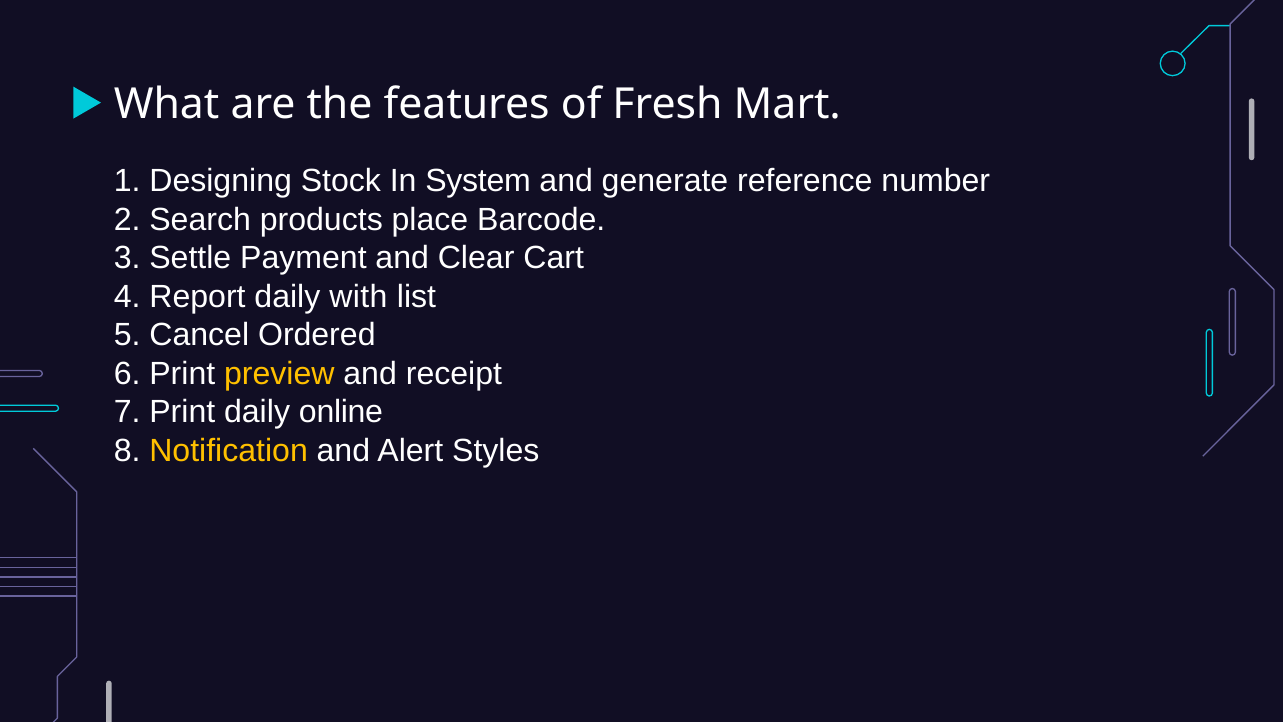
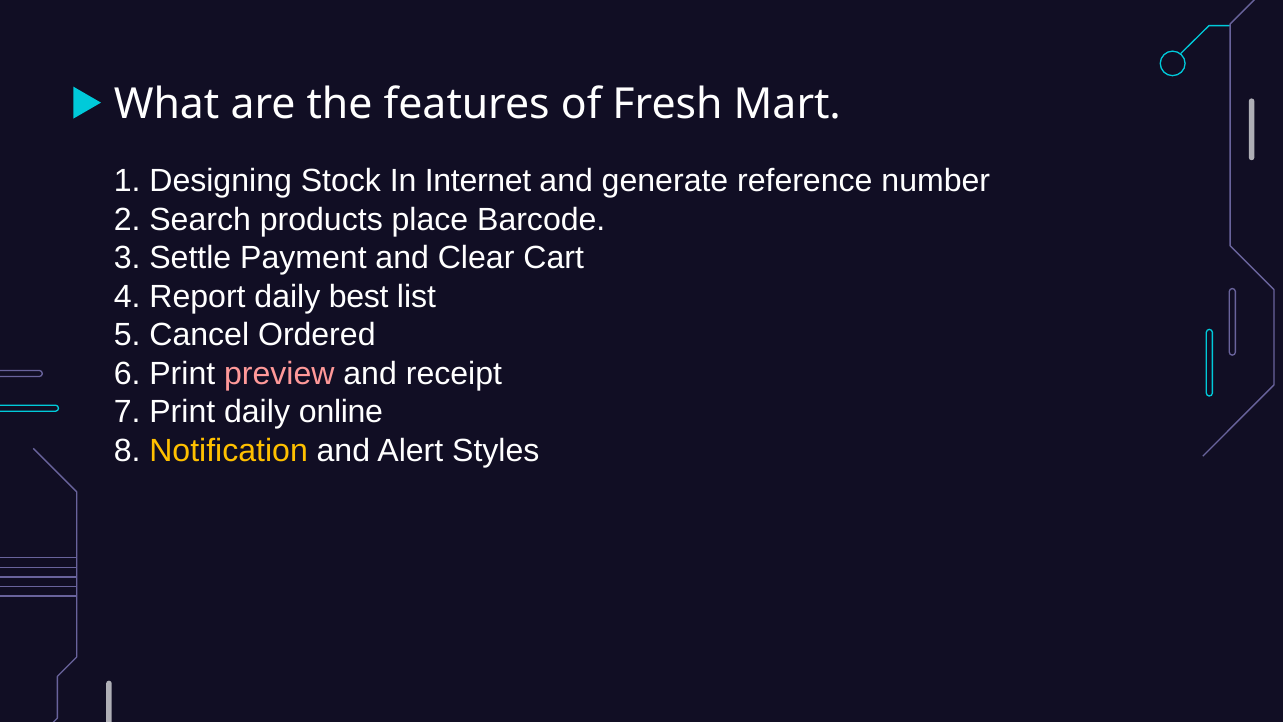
System: System -> Internet (478, 181)
with: with -> best (359, 297)
preview colour: yellow -> pink (279, 374)
